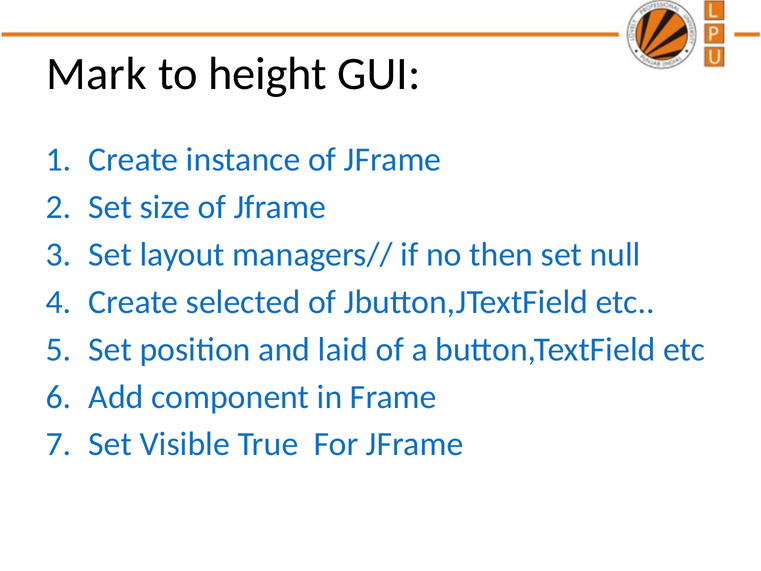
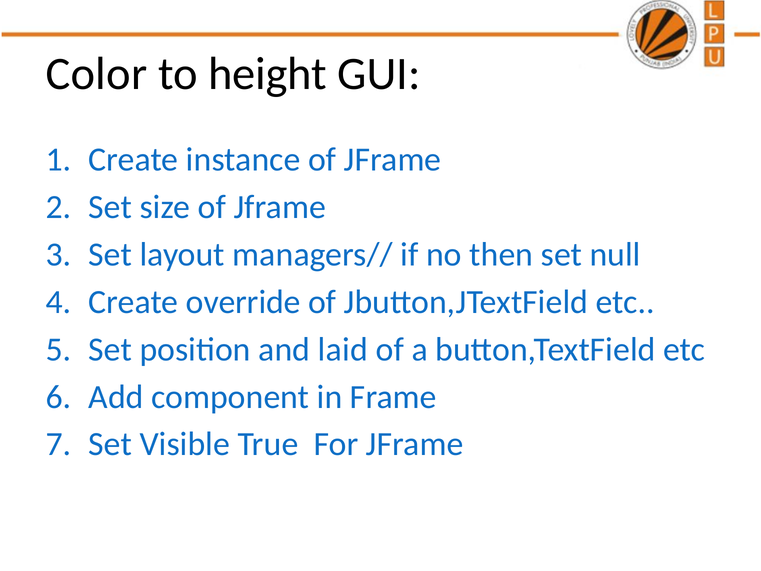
Mark: Mark -> Color (97, 74)
selected: selected -> override (243, 302)
